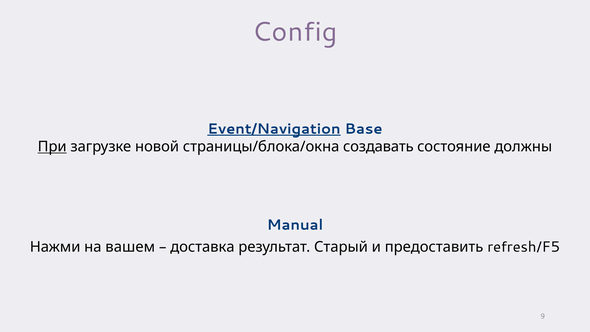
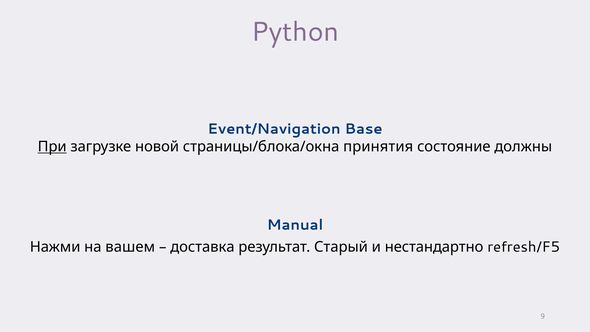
Config: Config -> Python (295, 32)
Event/Navigation underline: present -> none (274, 129)
создавать: создавать -> принятия (378, 147)
предоставить: предоставить -> нестандартно (434, 247)
